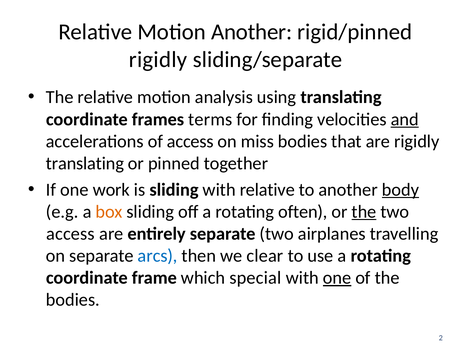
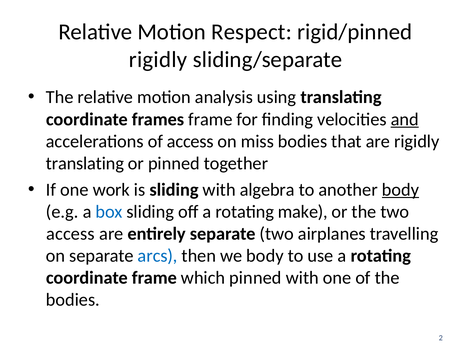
Motion Another: Another -> Respect (251, 32)
frames terms: terms -> frame (210, 119)
with relative: relative -> algebra (267, 189)
box colour: orange -> blue (109, 211)
often: often -> make (303, 211)
the underline: present -> none (364, 211)
we clear: clear -> body (265, 255)
which special: special -> pinned (255, 277)
one underline: present -> none (337, 277)
